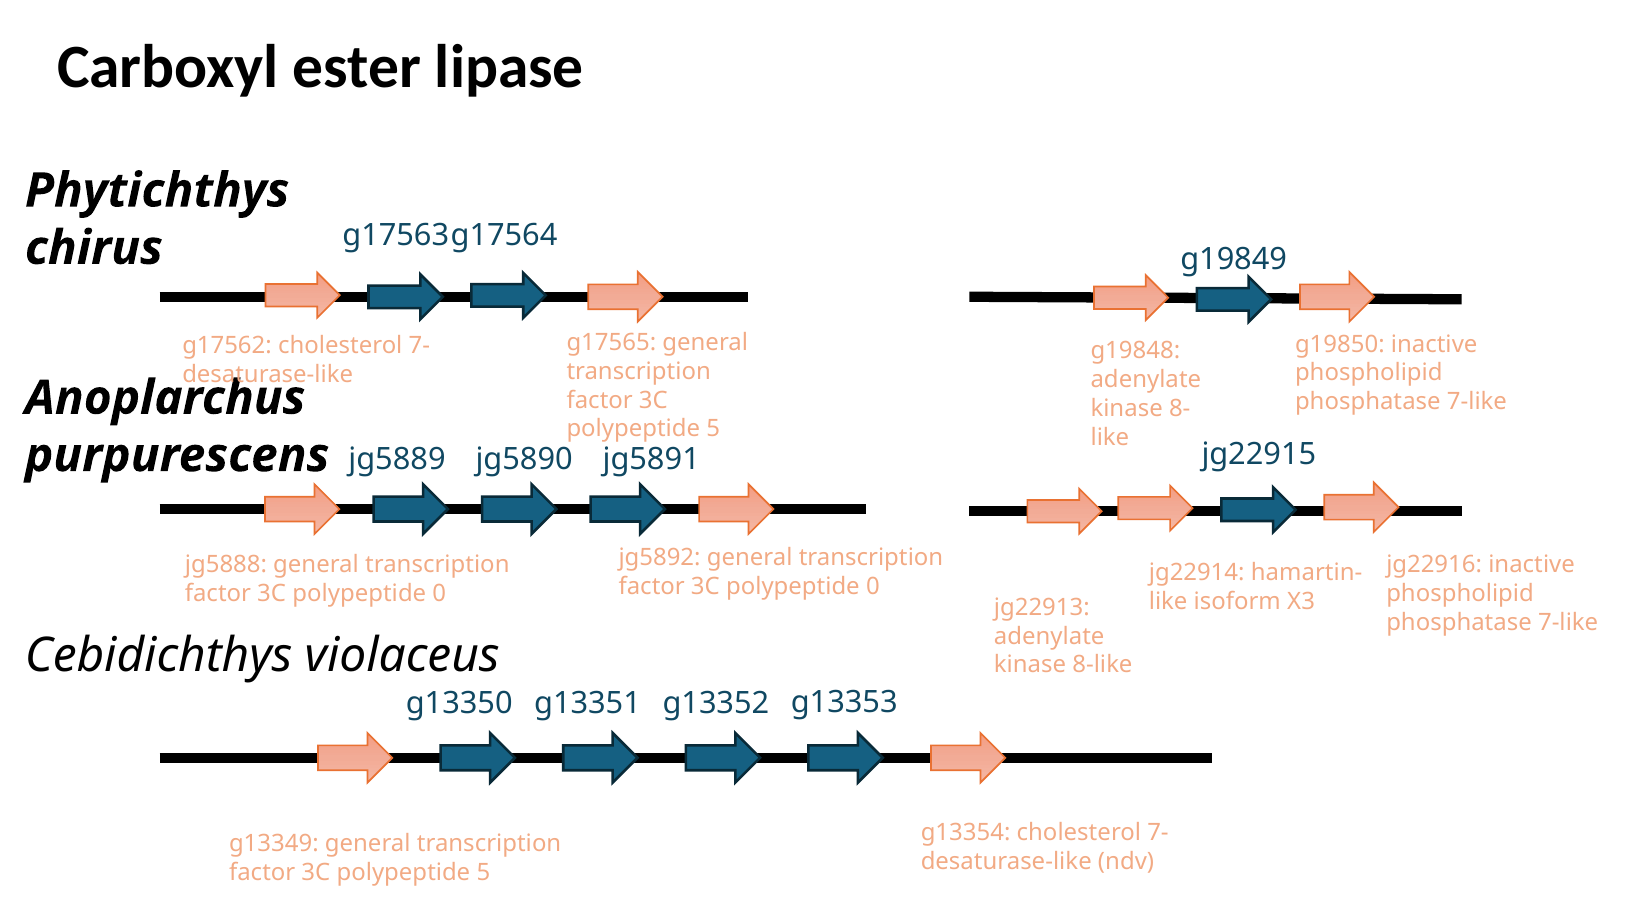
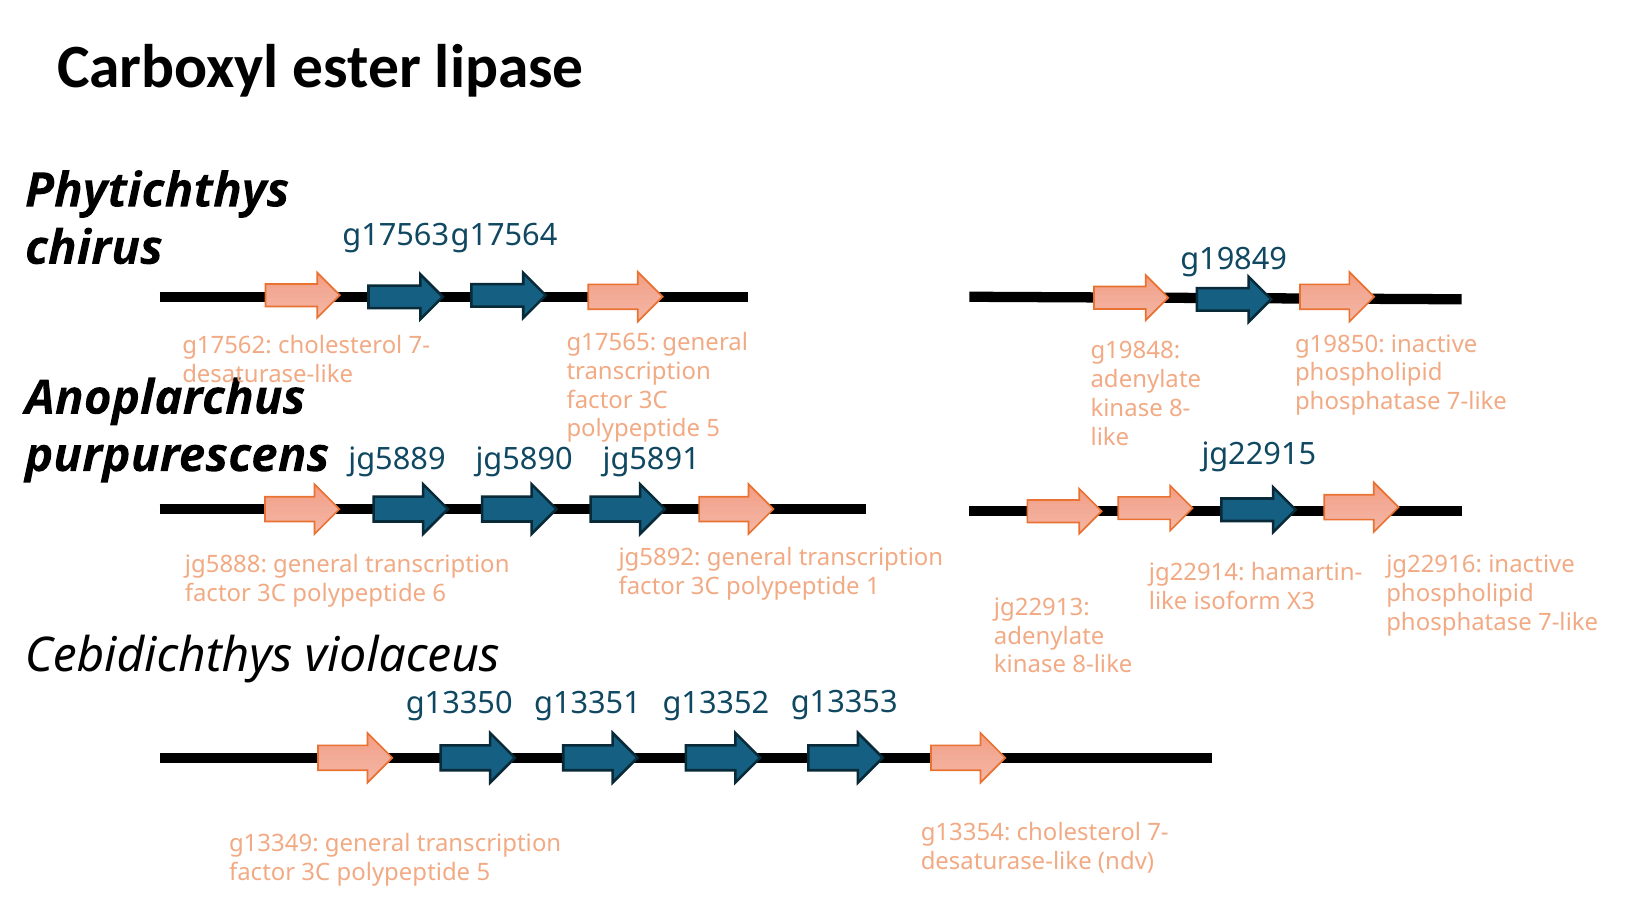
0: 0 -> 1 (873, 586)
0: 0 -> 6 (439, 593)
